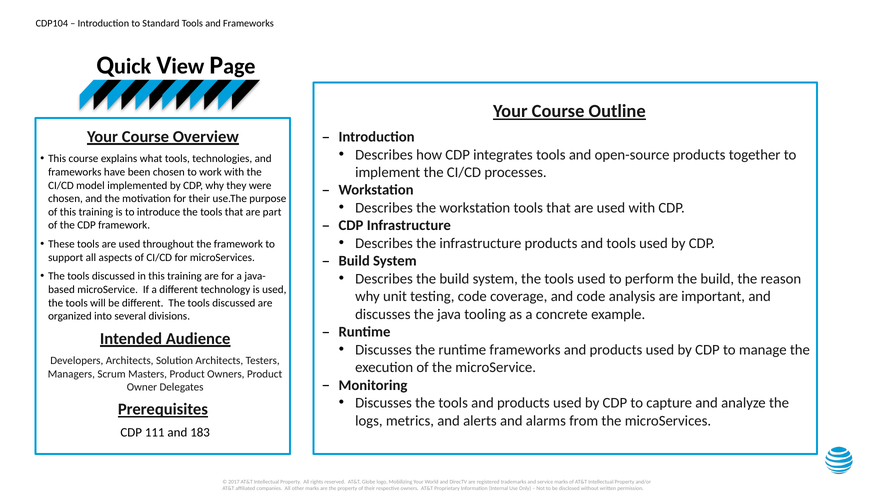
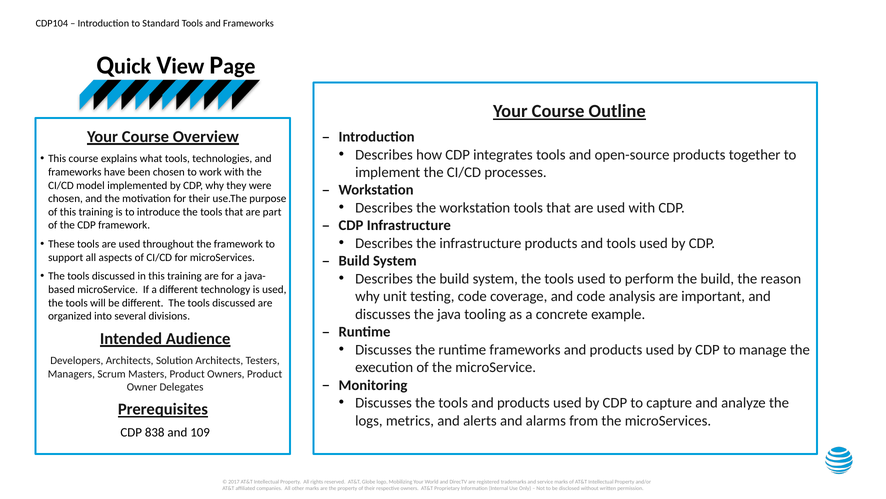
111: 111 -> 838 (155, 432)
183: 183 -> 109 (200, 432)
